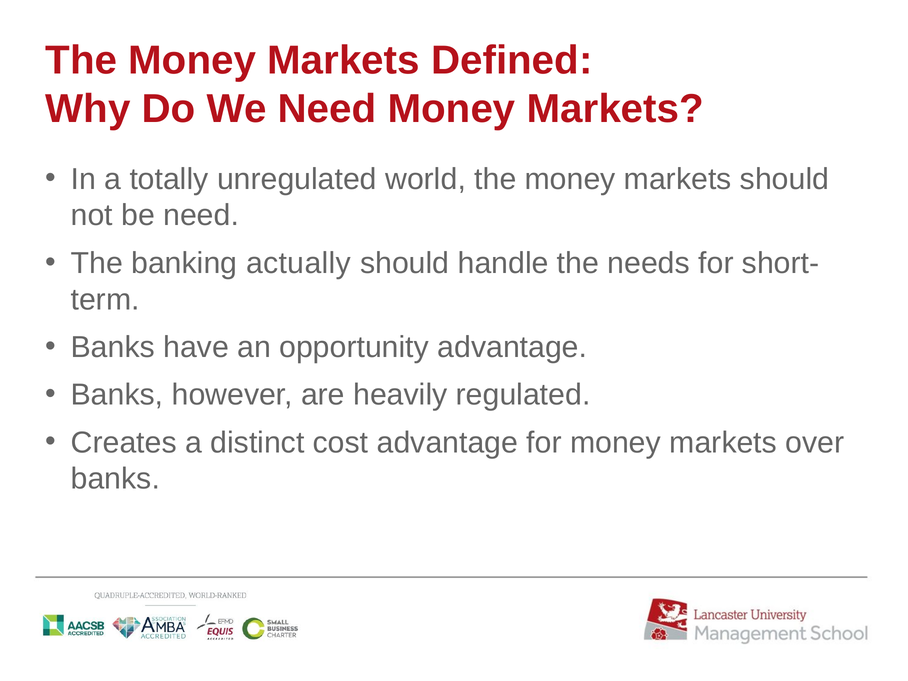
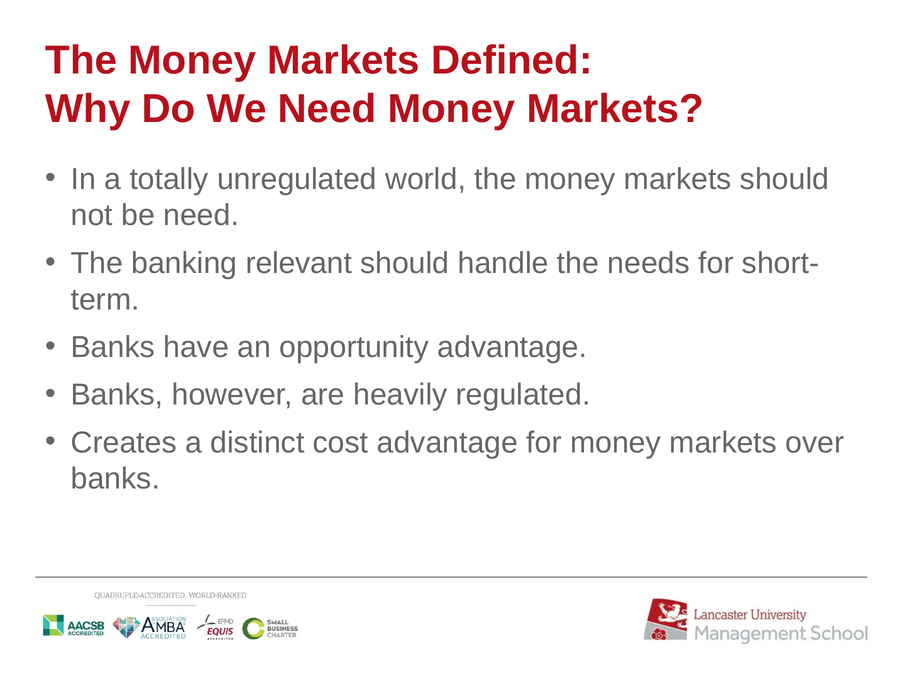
actually: actually -> relevant (299, 263)
